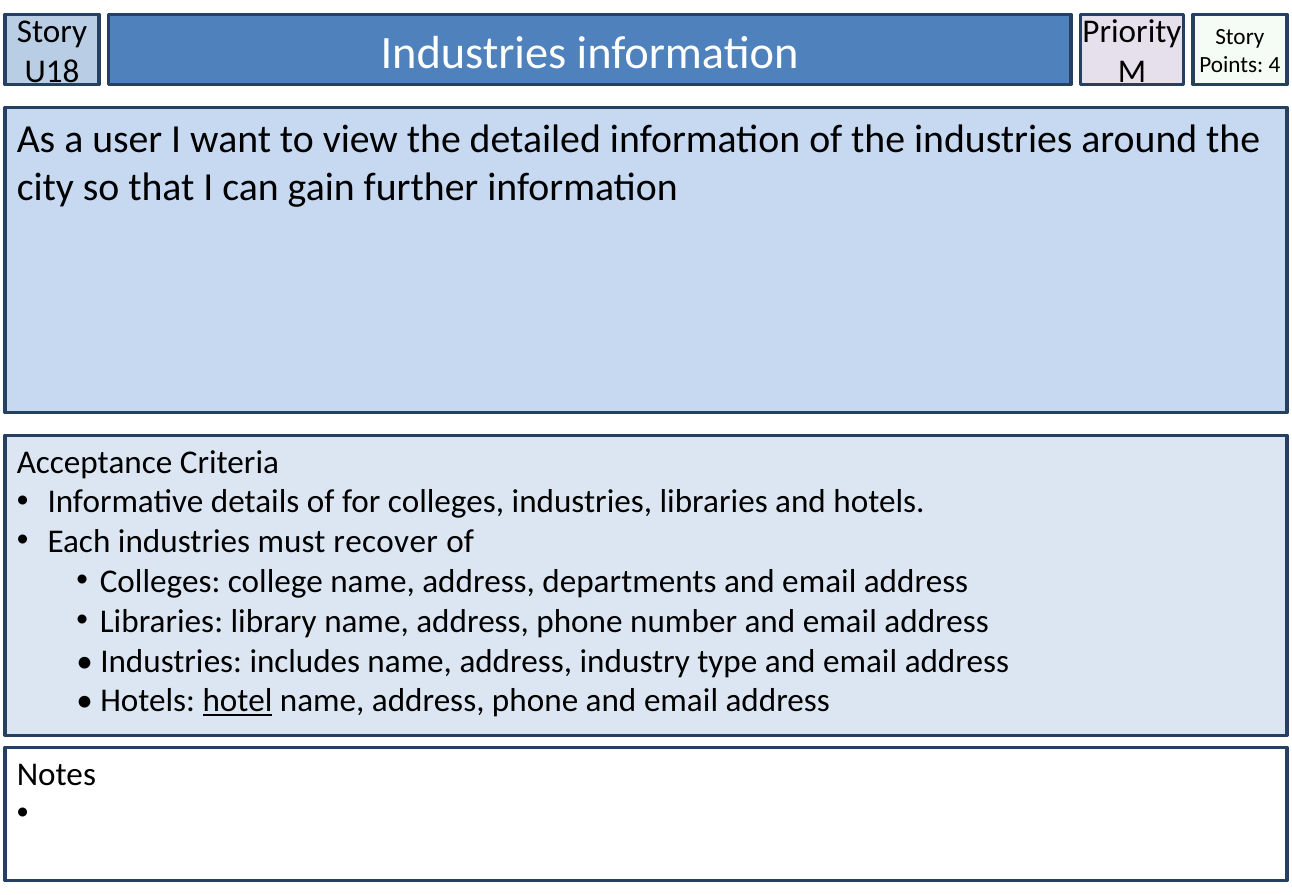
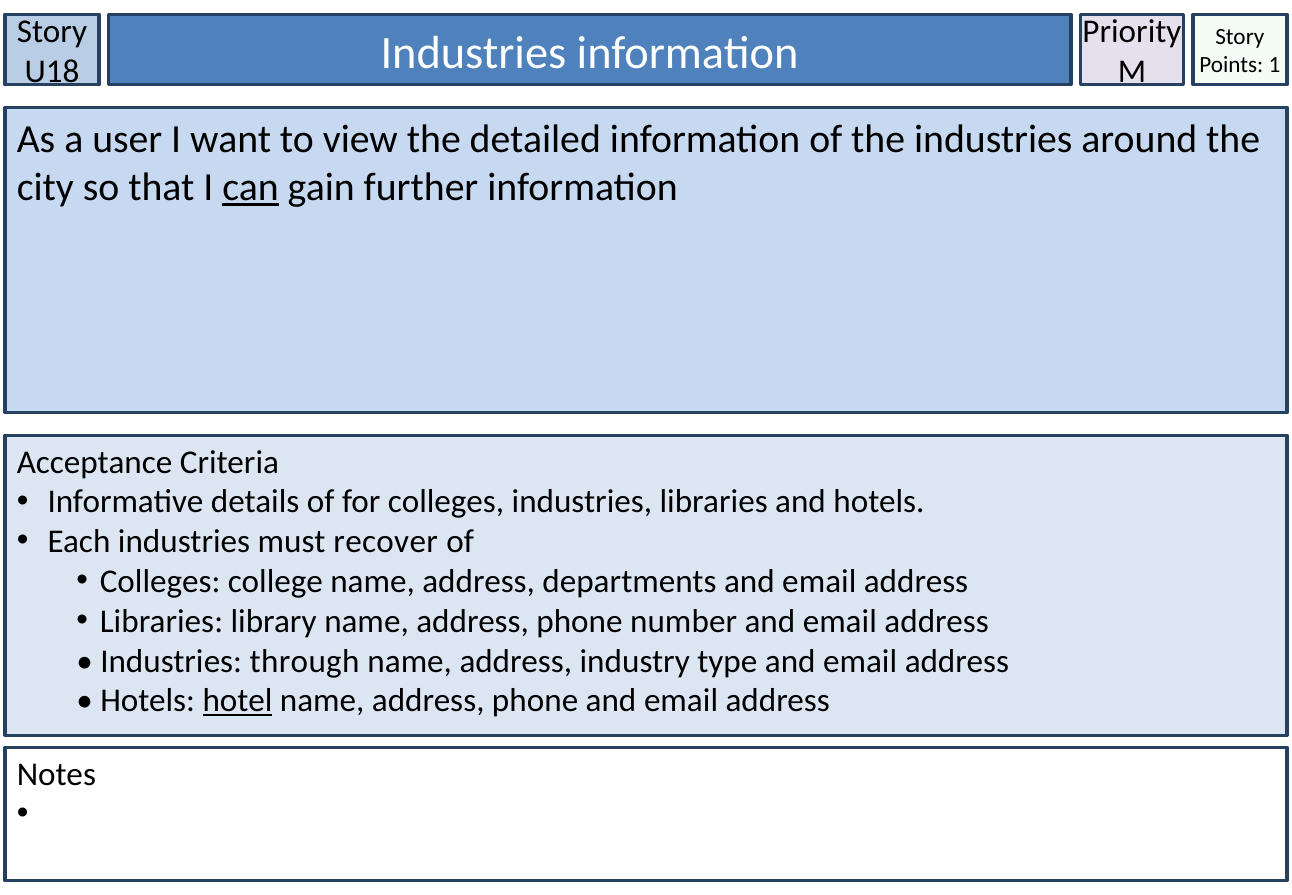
4: 4 -> 1 (1275, 65)
can underline: none -> present (251, 187)
includes: includes -> through (305, 661)
